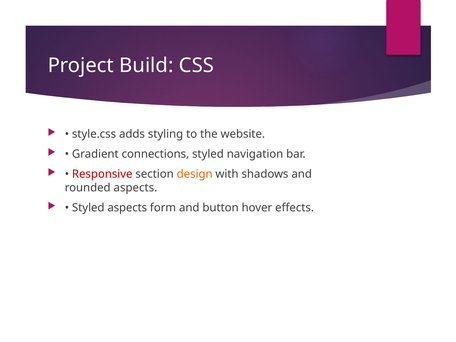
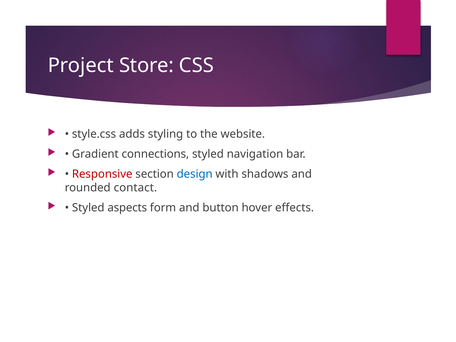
Build: Build -> Store (147, 65)
design colour: orange -> blue (195, 174)
rounded aspects: aspects -> contact (135, 188)
